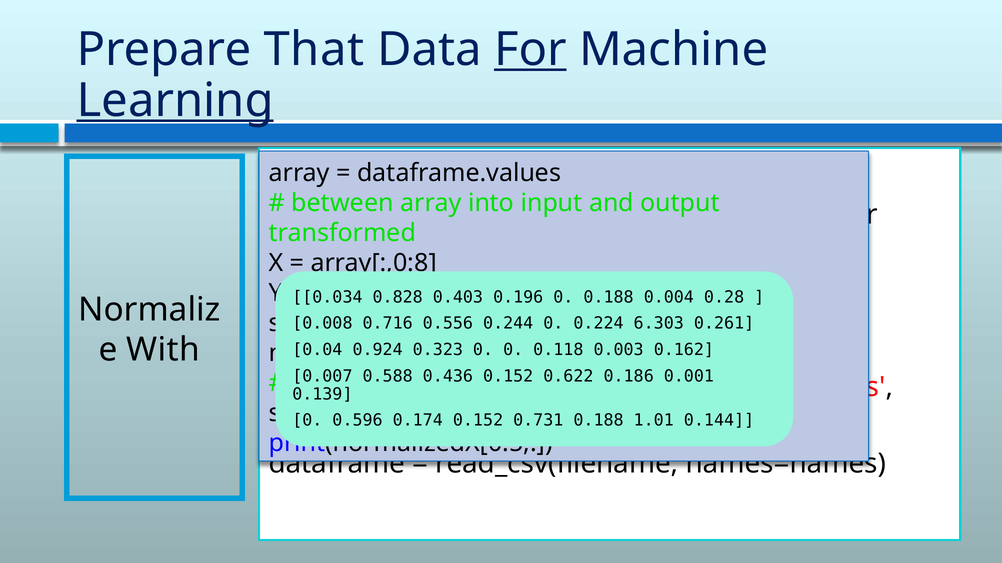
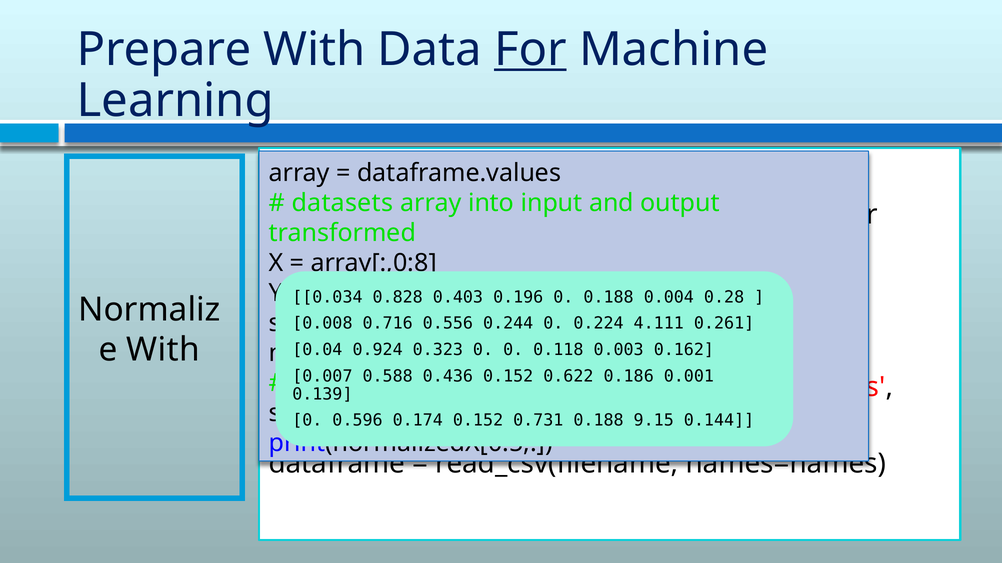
Prepare That: That -> With (314, 50)
Learning underline: present -> none (175, 101)
between: between -> datasets (342, 203)
6.303: 6.303 -> 4.111 (659, 324)
1.01: 1.01 -> 9.15 (654, 421)
